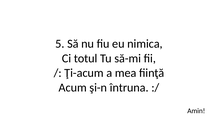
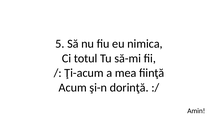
întruna: întruna -> dorinţă (129, 87)
